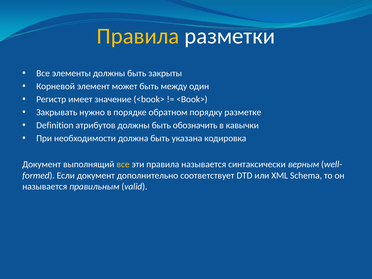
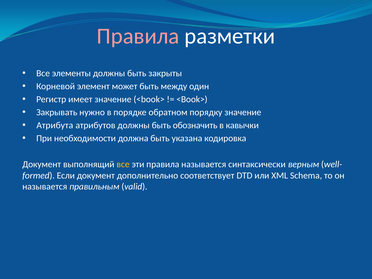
Правила colour: yellow -> pink (138, 36)
порядку разметке: разметке -> значение (243, 112)
Definition: Definition -> Атрибута (55, 125)
